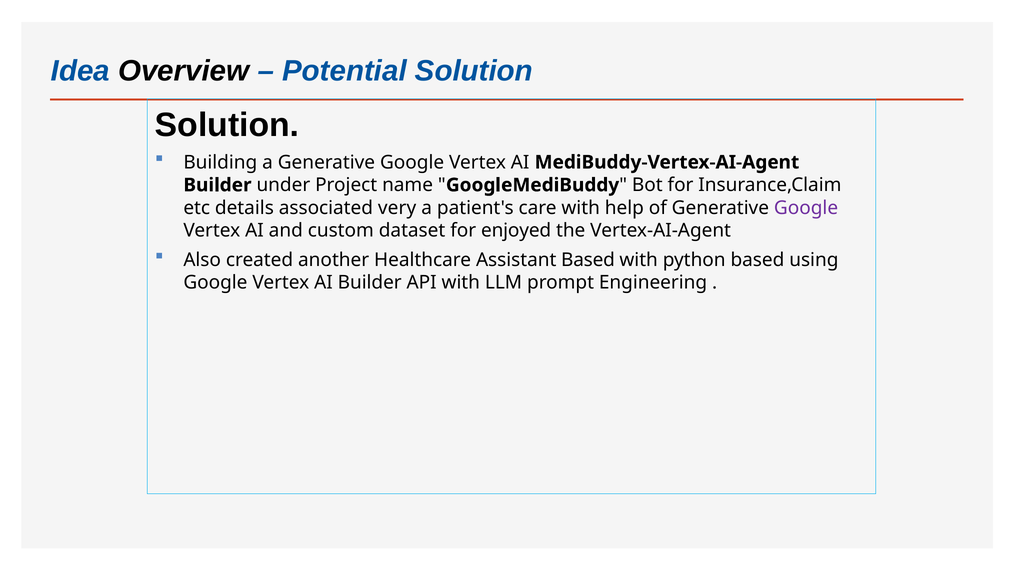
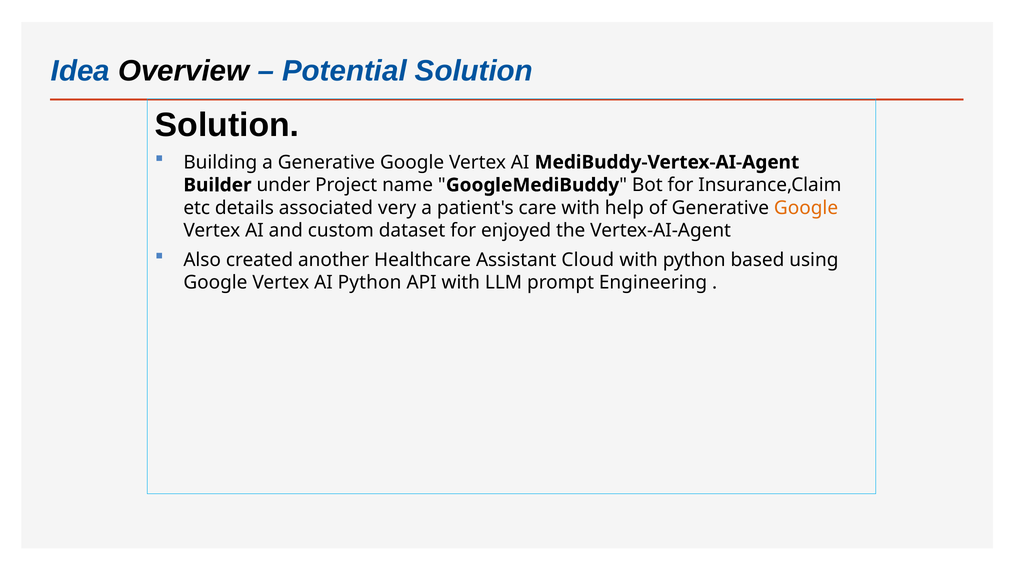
Google colour: purple -> orange (806, 208)
Assistant Based: Based -> Cloud (588, 260)
AI Builder: Builder -> Python (370, 283)
